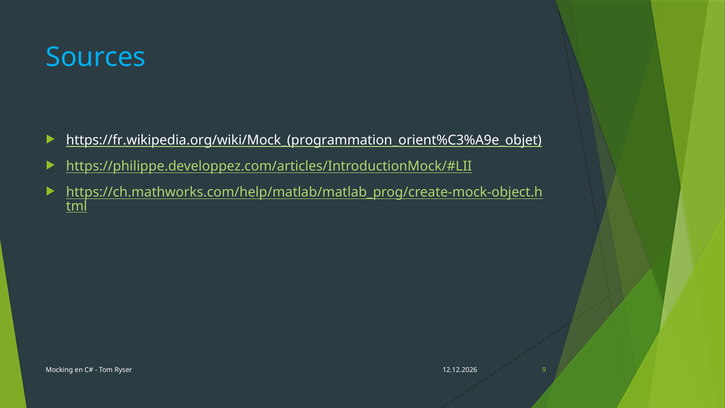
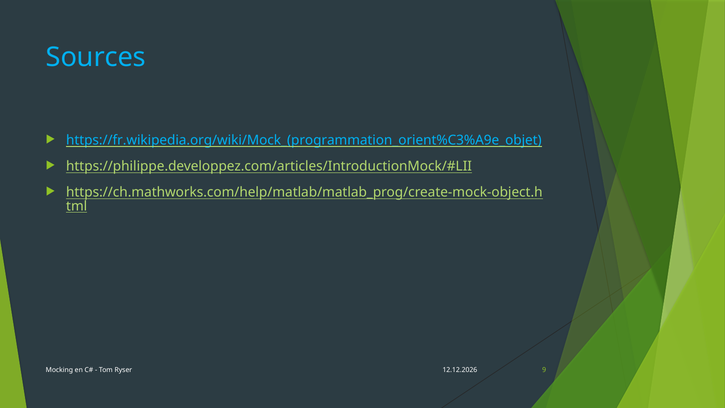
https://fr.wikipedia.org/wiki/Mock_(programmation_orient%C3%A9e_objet colour: white -> light blue (304, 140)
